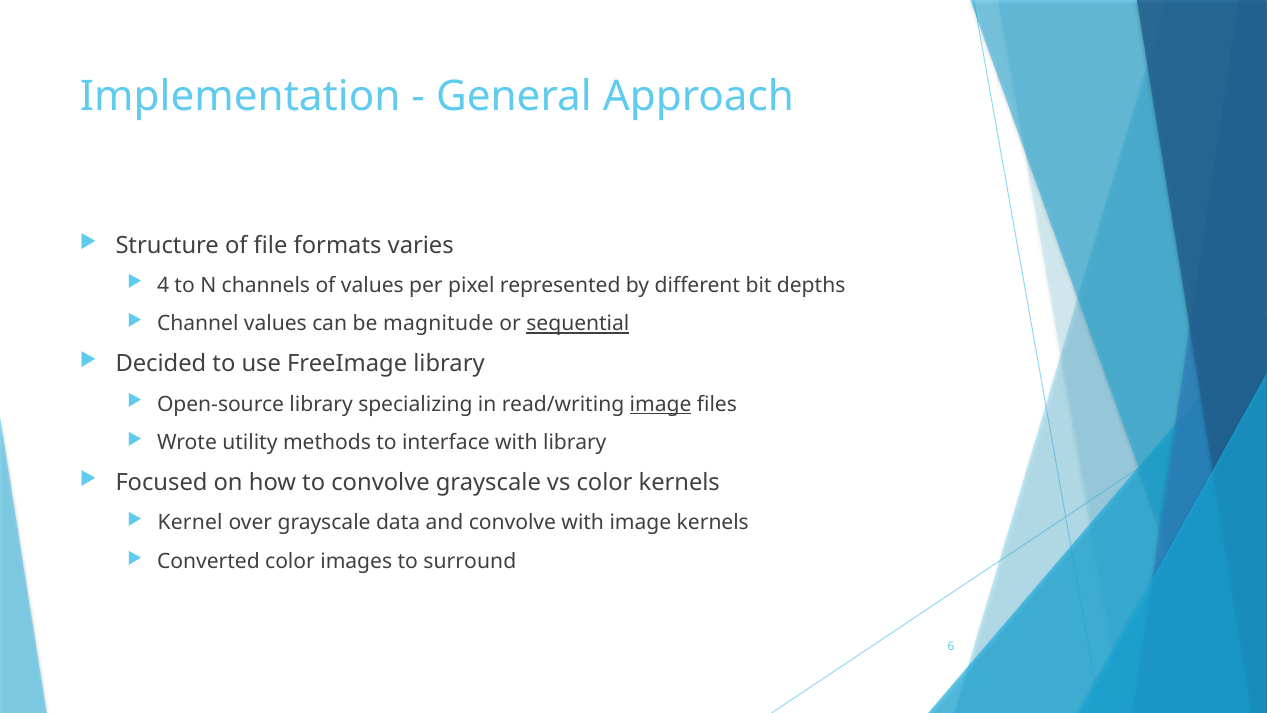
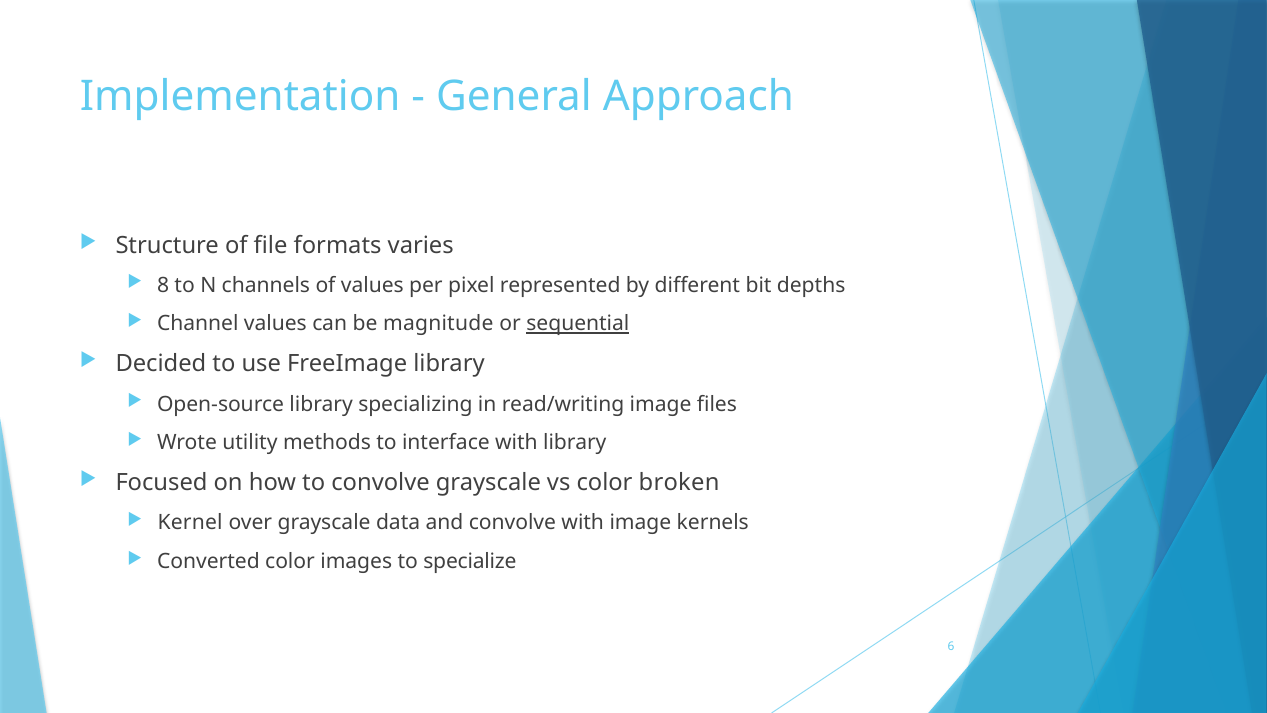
4: 4 -> 8 (163, 285)
image underline: present -> none (661, 404)
color kernels: kernels -> broken (679, 483)
surround: surround -> specialize (470, 561)
